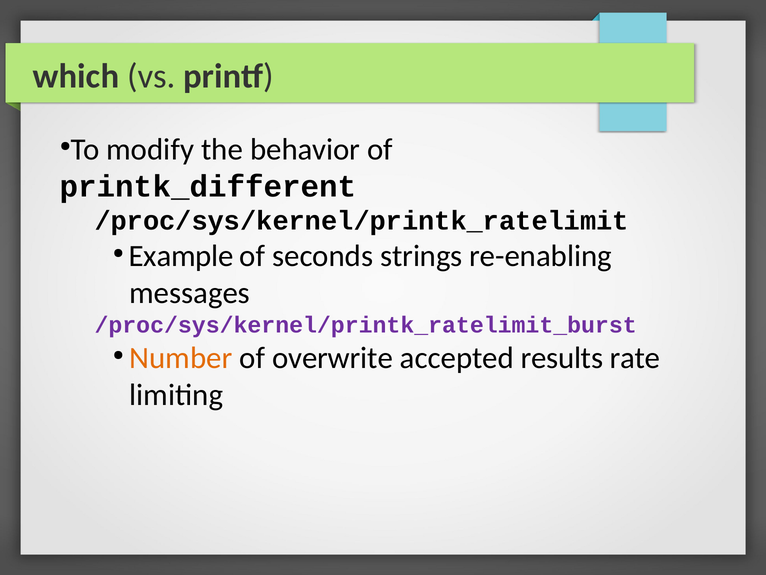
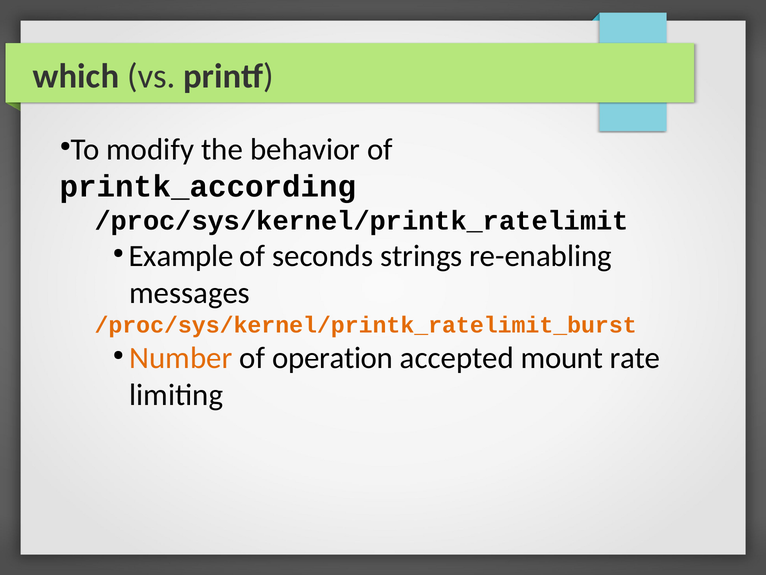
printk_different: printk_different -> printk_according (208, 186)
/proc/sys/kernel/printk_ratelimit_burst colour: purple -> orange (366, 325)
overwrite: overwrite -> operation (333, 358)
results: results -> mount (562, 358)
